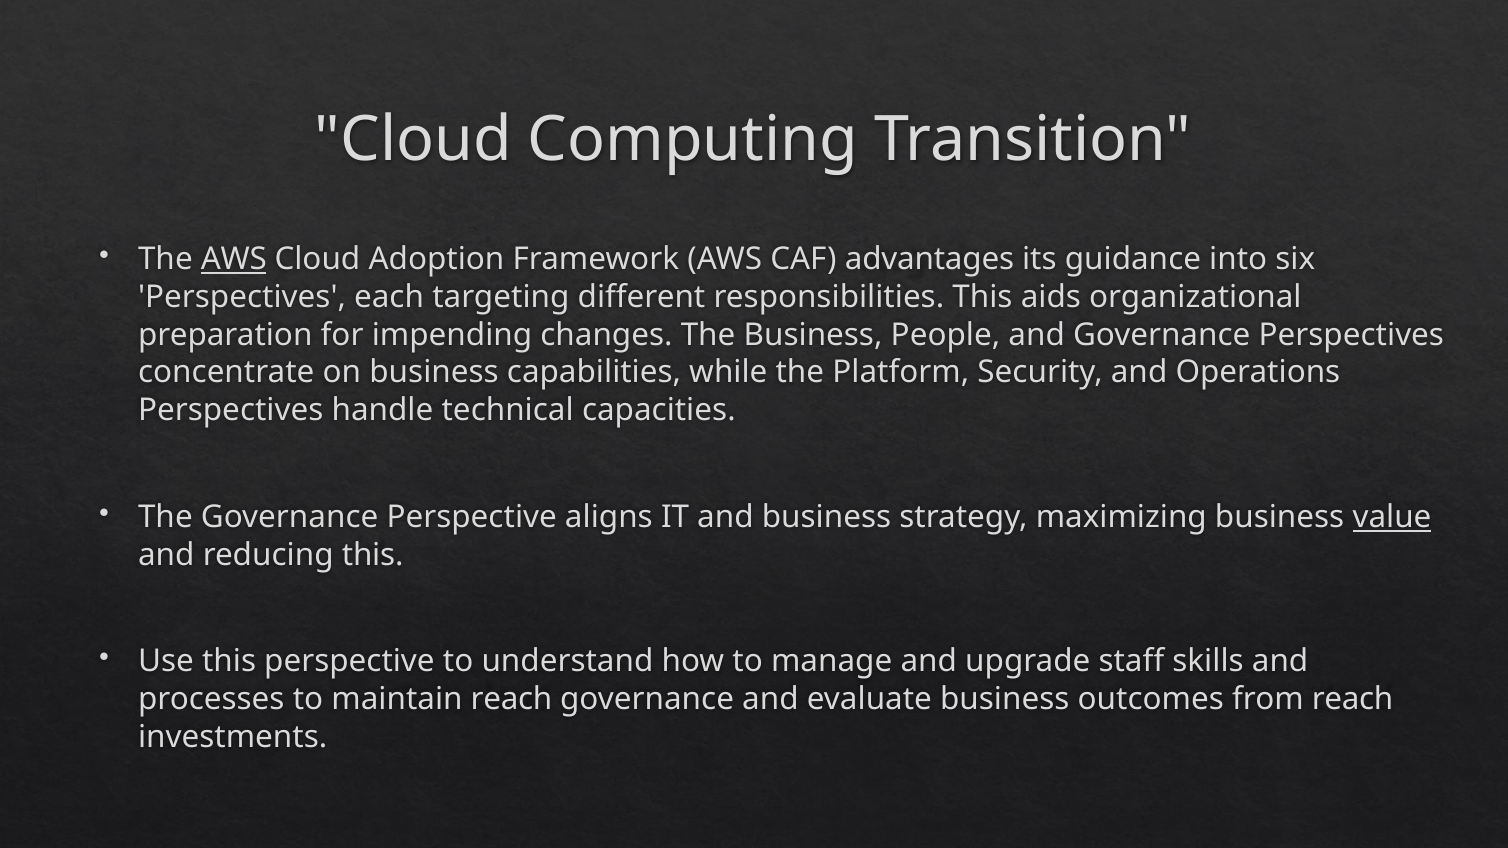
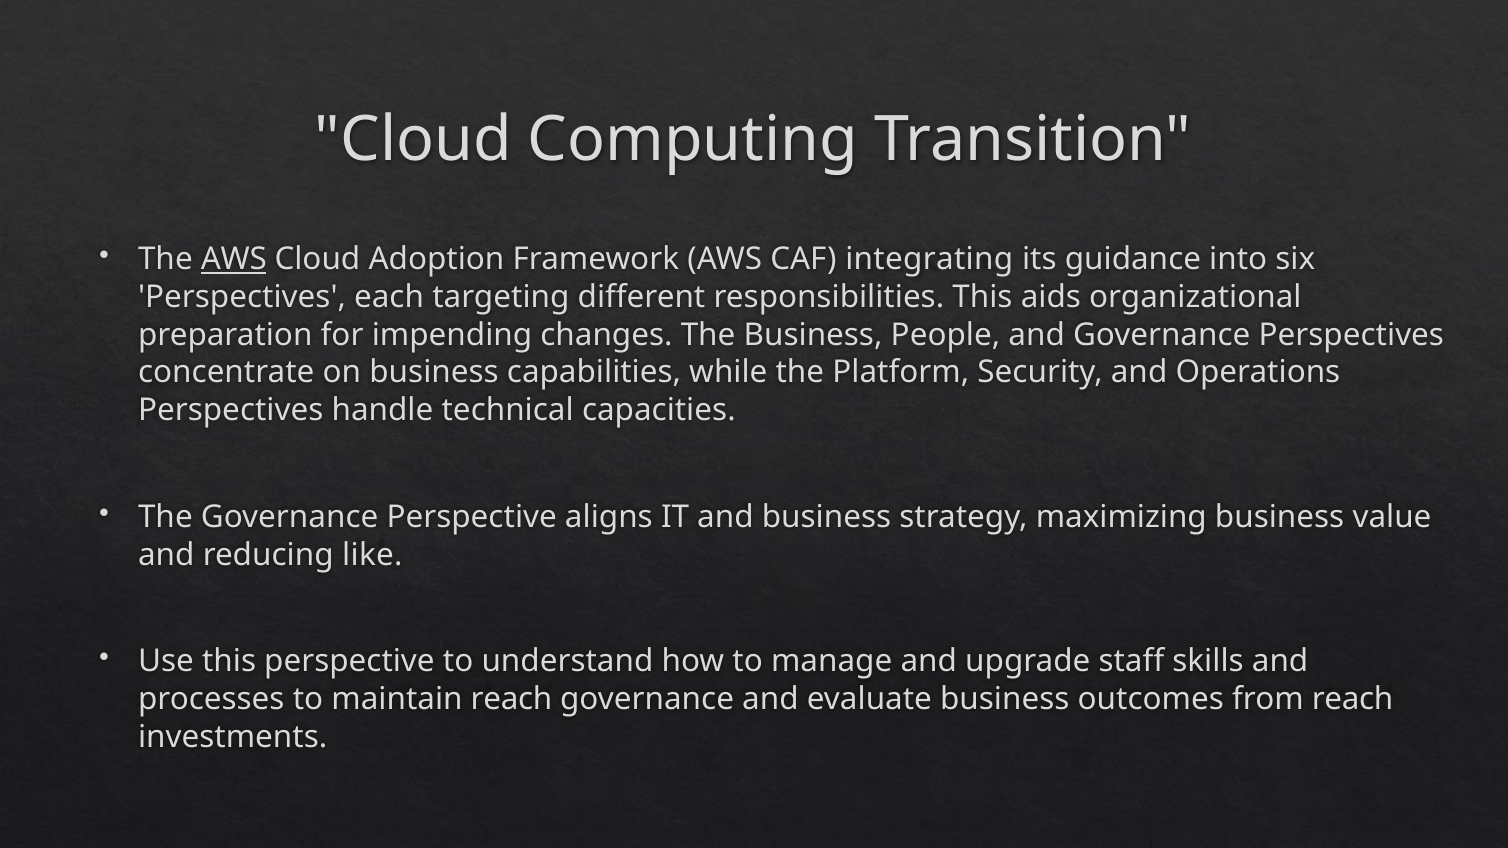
advantages: advantages -> integrating (929, 260)
value underline: present -> none (1392, 517)
reducing this: this -> like (372, 555)
